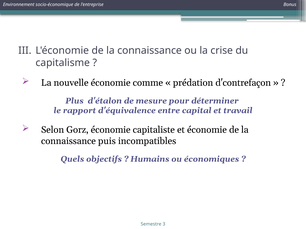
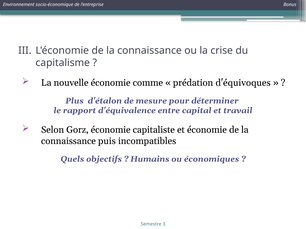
d'contrefaçon: d'contrefaçon -> d'équivoques (243, 83)
